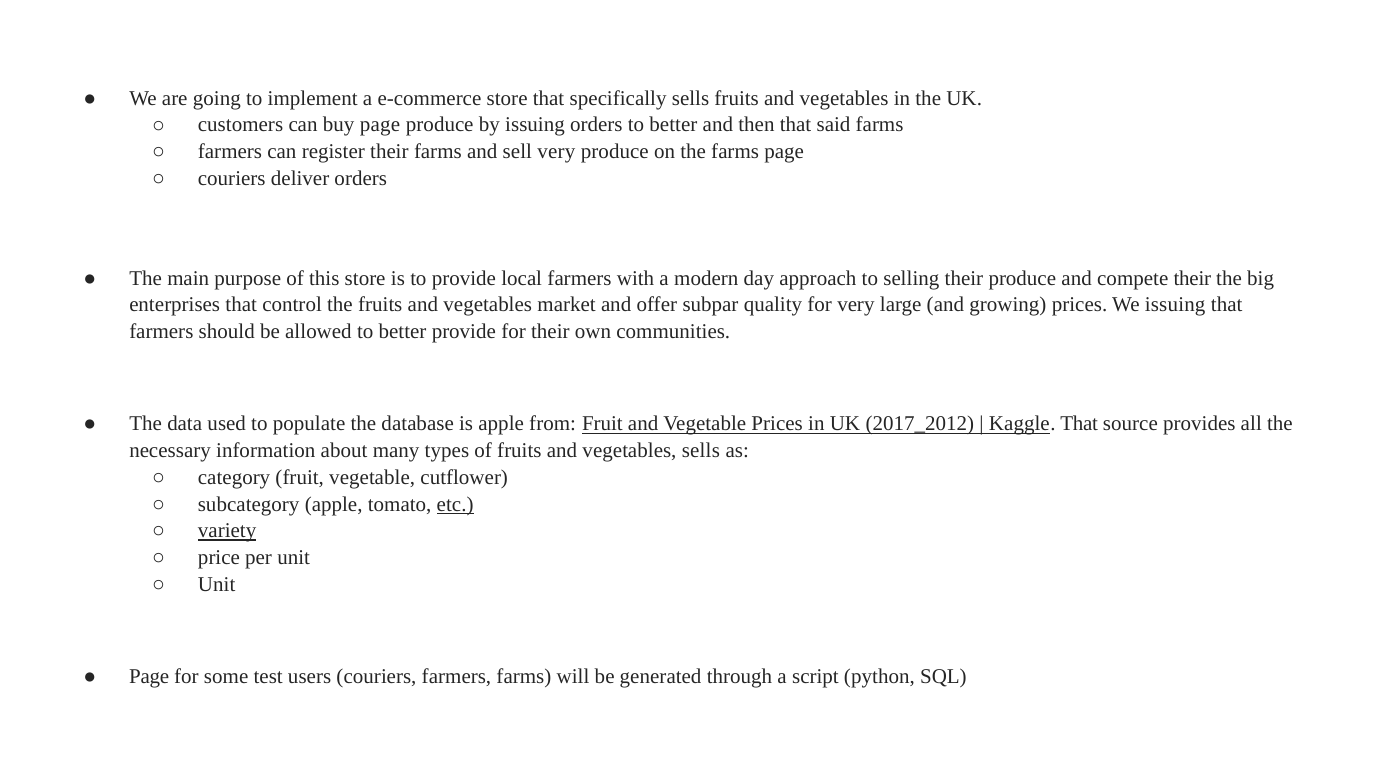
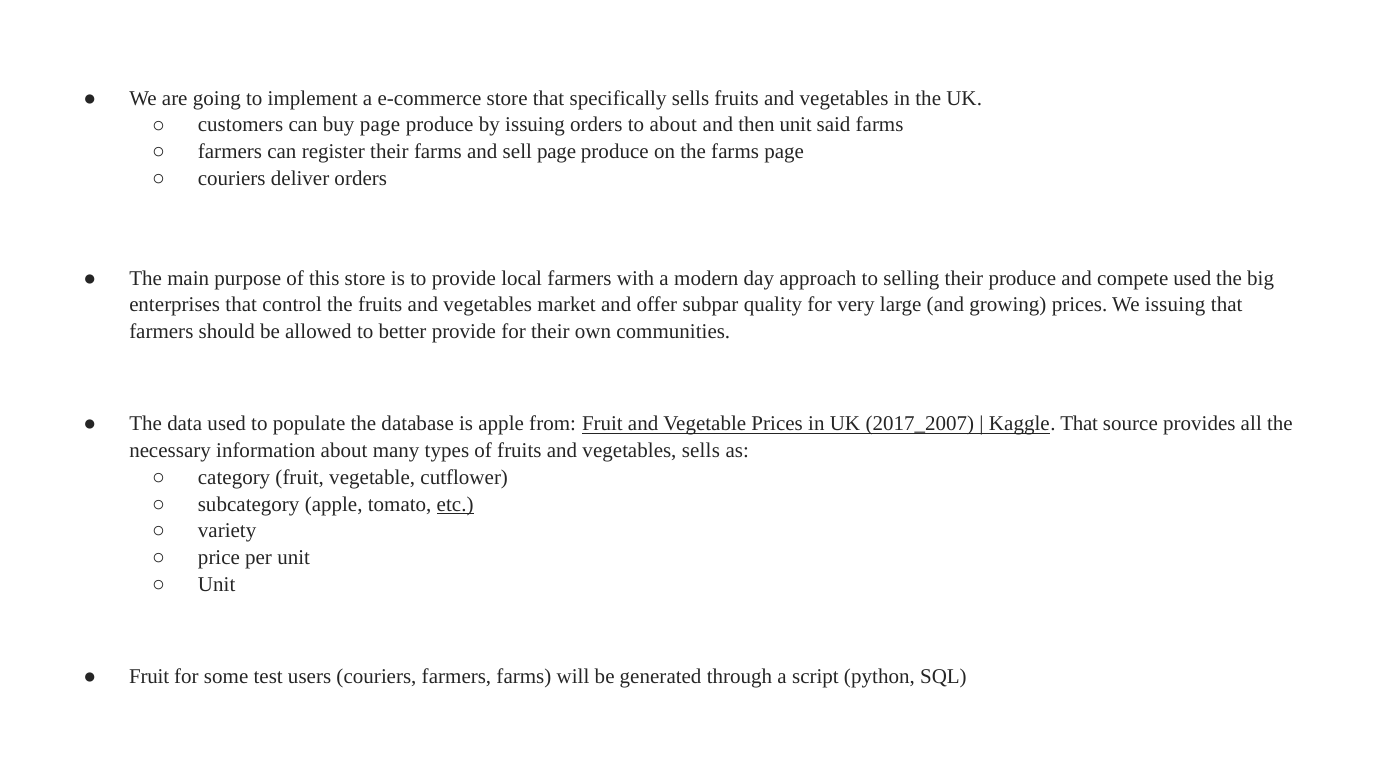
orders to better: better -> about (673, 125)
then that: that -> unit (796, 125)
sell very: very -> page (557, 152)
compete their: their -> used (1192, 278)
2017_2012: 2017_2012 -> 2017_2007 (920, 424)
variety underline: present -> none (227, 531)
Page: Page -> Fruit (149, 676)
